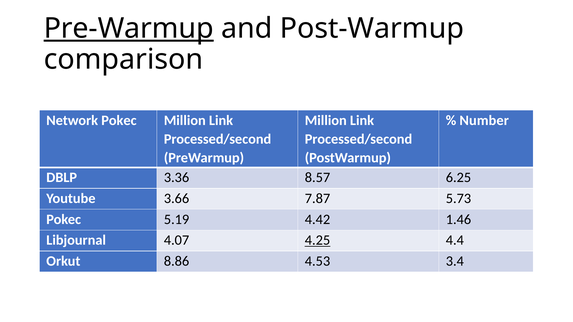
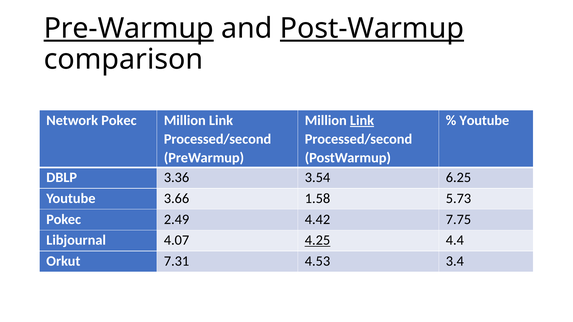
Post-Warmup underline: none -> present (372, 28)
Link underline: none -> present (362, 120)
Number: Number -> Youtube (484, 120)
8.57: 8.57 -> 3.54 (317, 178)
7.87: 7.87 -> 1.58 (317, 199)
5.19: 5.19 -> 2.49 (177, 220)
1.46: 1.46 -> 7.75 (458, 220)
8.86: 8.86 -> 7.31 (177, 261)
